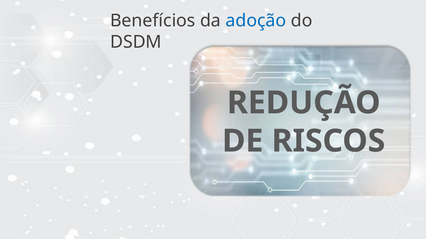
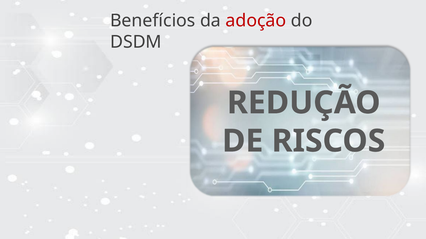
adoção colour: blue -> red (256, 21)
